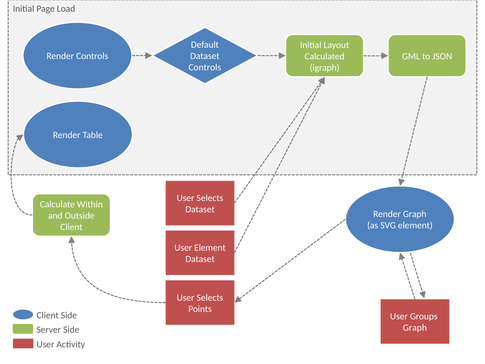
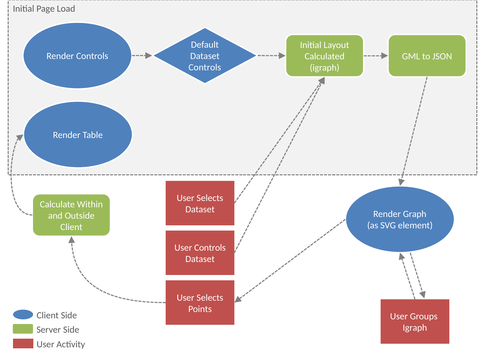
User Element: Element -> Controls (210, 248)
Graph: Graph -> Igraph (415, 328)
